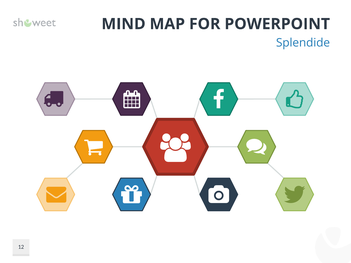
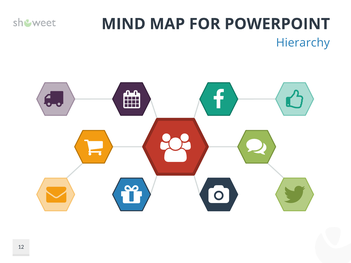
Splendide: Splendide -> Hierarchy (303, 43)
